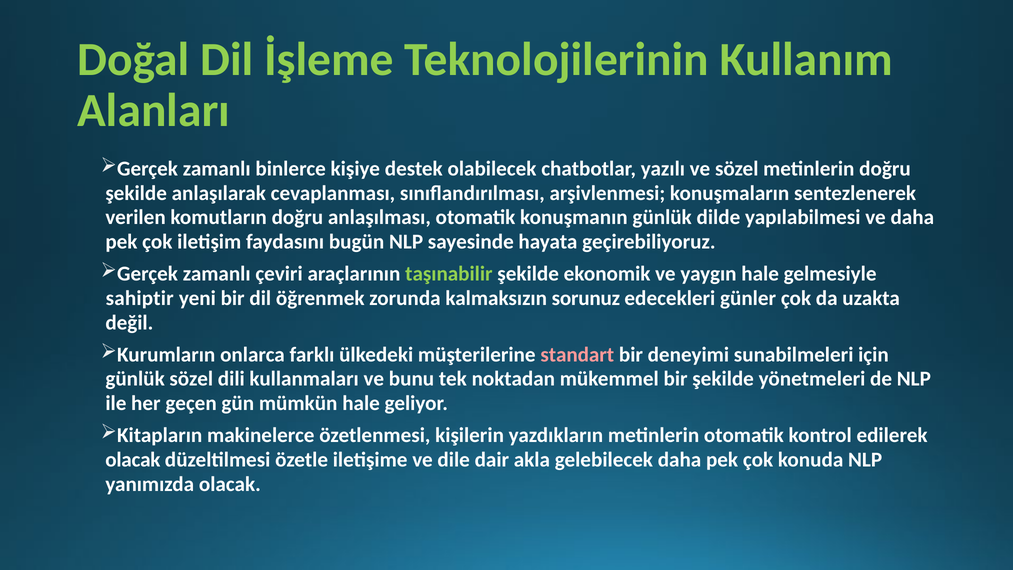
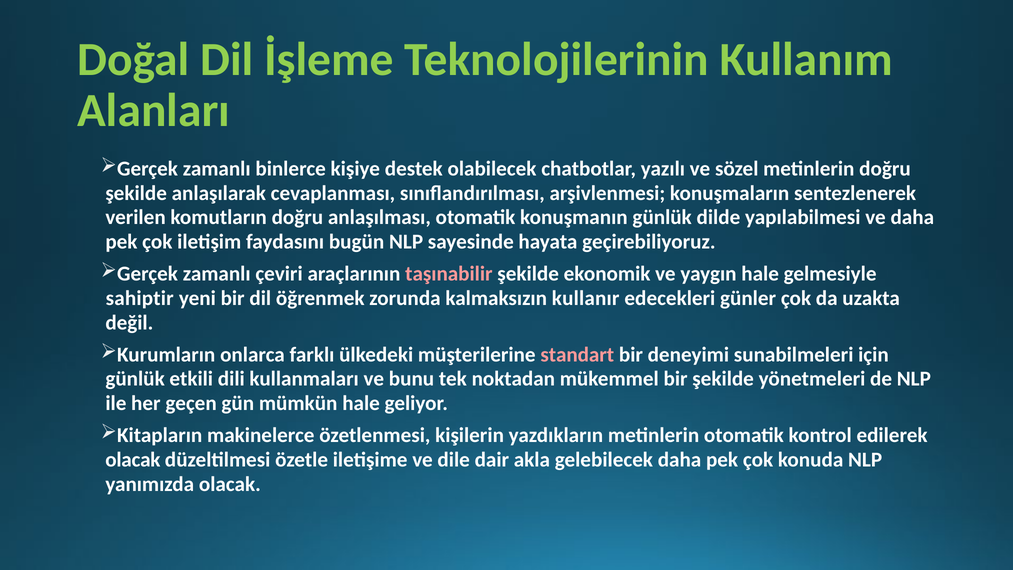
taşınabilir colour: light green -> pink (449, 274)
sorunuz: sorunuz -> kullanır (586, 298)
günlük sözel: sözel -> etkili (191, 379)
